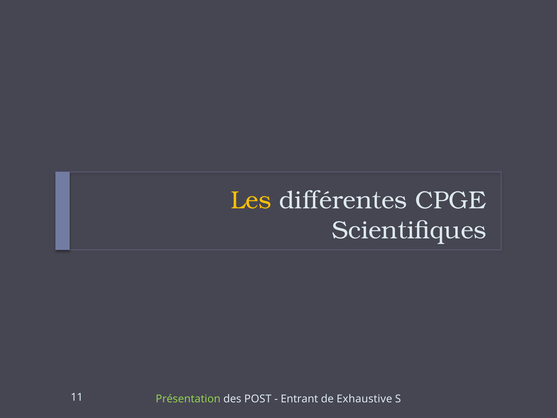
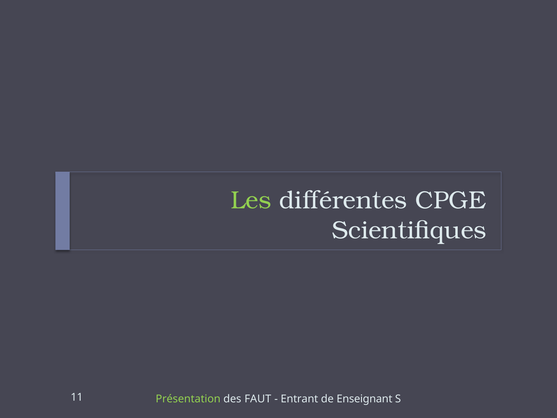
Les colour: yellow -> light green (251, 200)
POST: POST -> FAUT (258, 399)
Exhaustive: Exhaustive -> Enseignant (364, 399)
